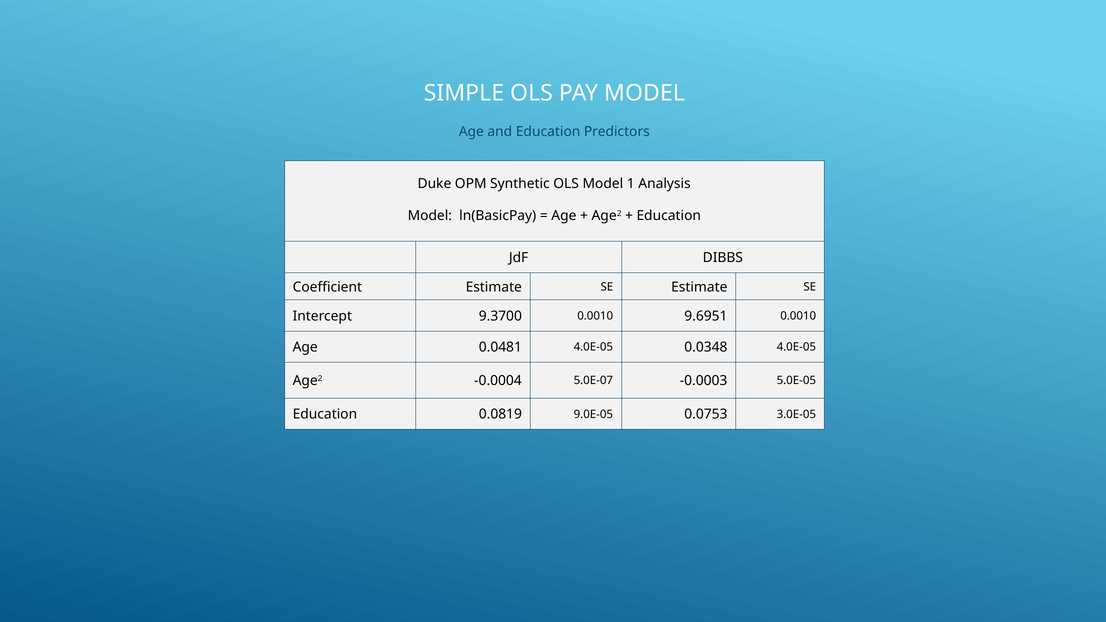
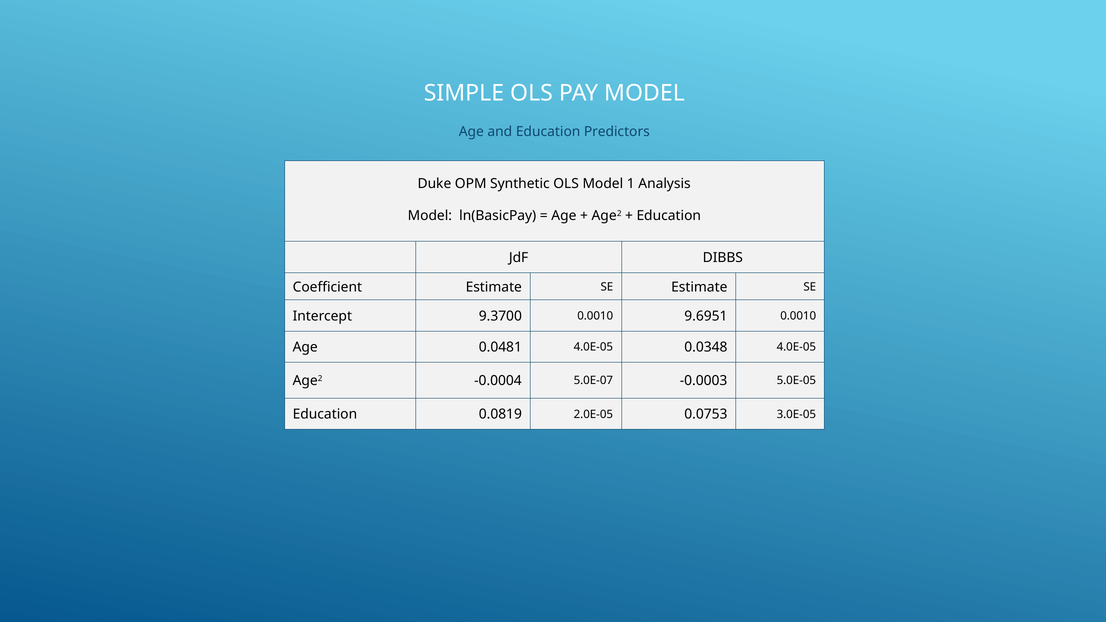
9.0E-05: 9.0E-05 -> 2.0E-05 (593, 414)
